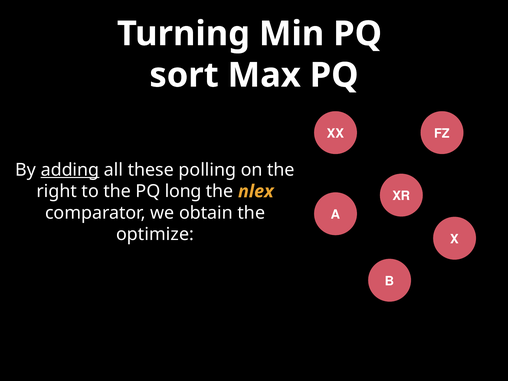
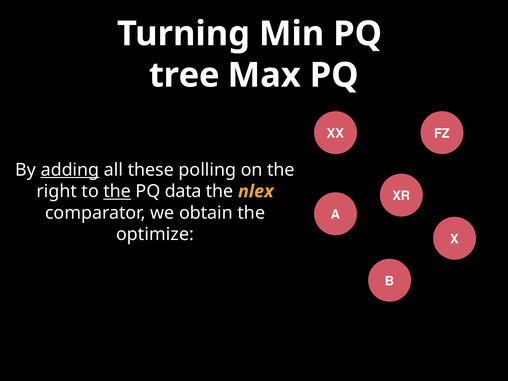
sort: sort -> tree (184, 75)
the underline: none -> present (117, 191)
long: long -> data (183, 191)
